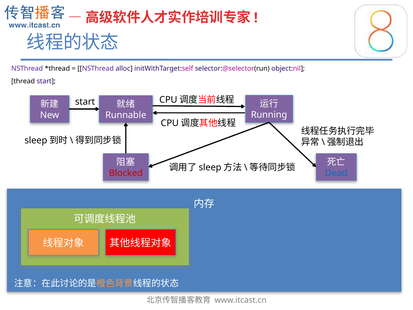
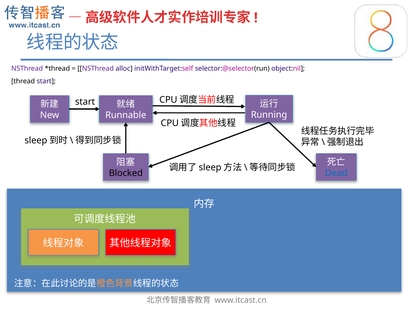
Blocked colour: red -> black (126, 173)
